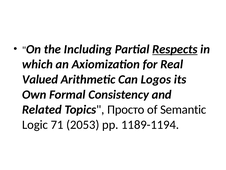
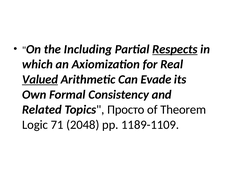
Valued underline: none -> present (40, 79)
Logos: Logos -> Evade (156, 79)
Semantic: Semantic -> Theorem (183, 109)
2053: 2053 -> 2048 (83, 124)
1189-1194: 1189-1194 -> 1189-1109 (150, 124)
